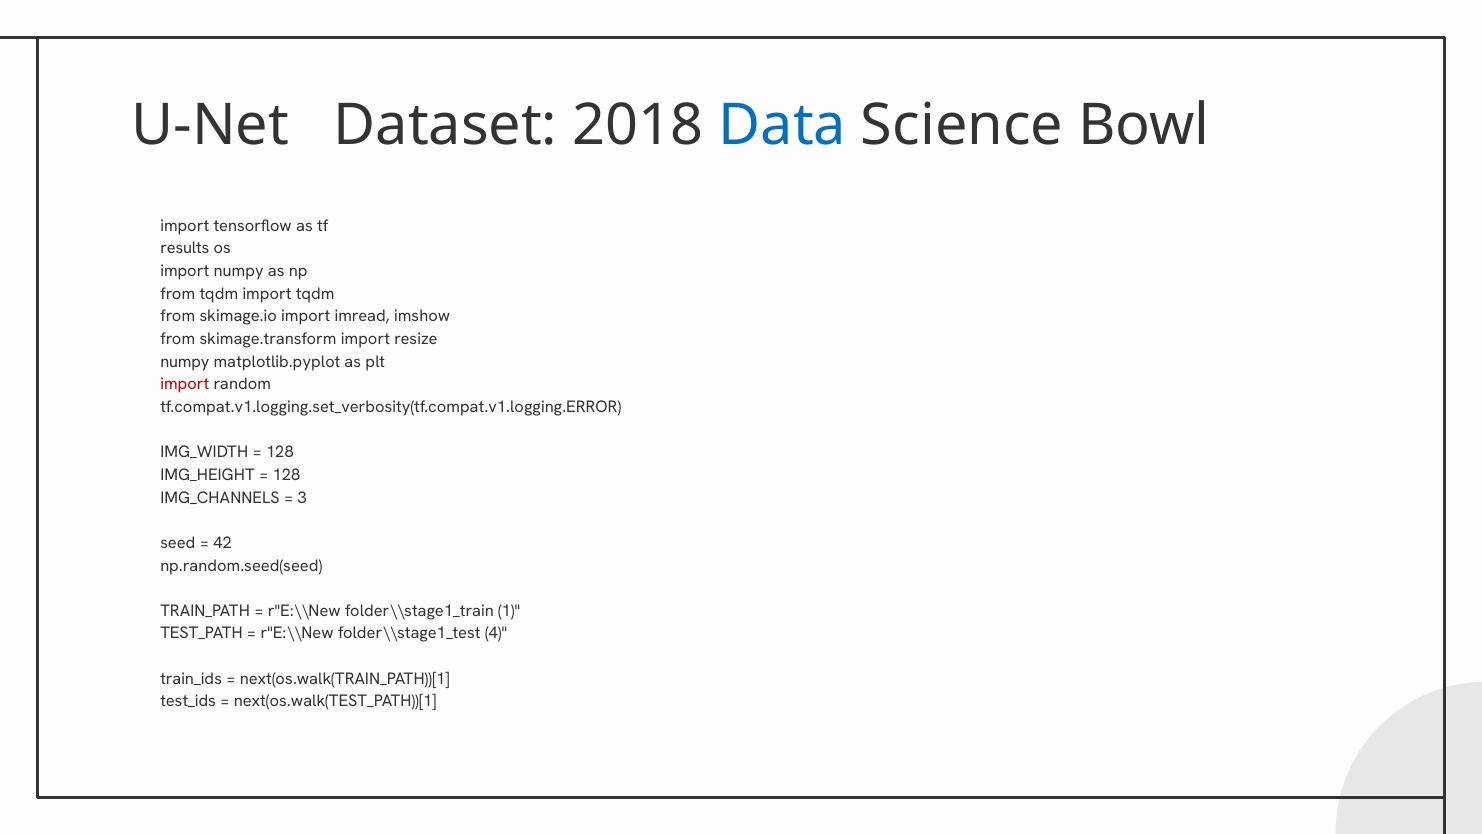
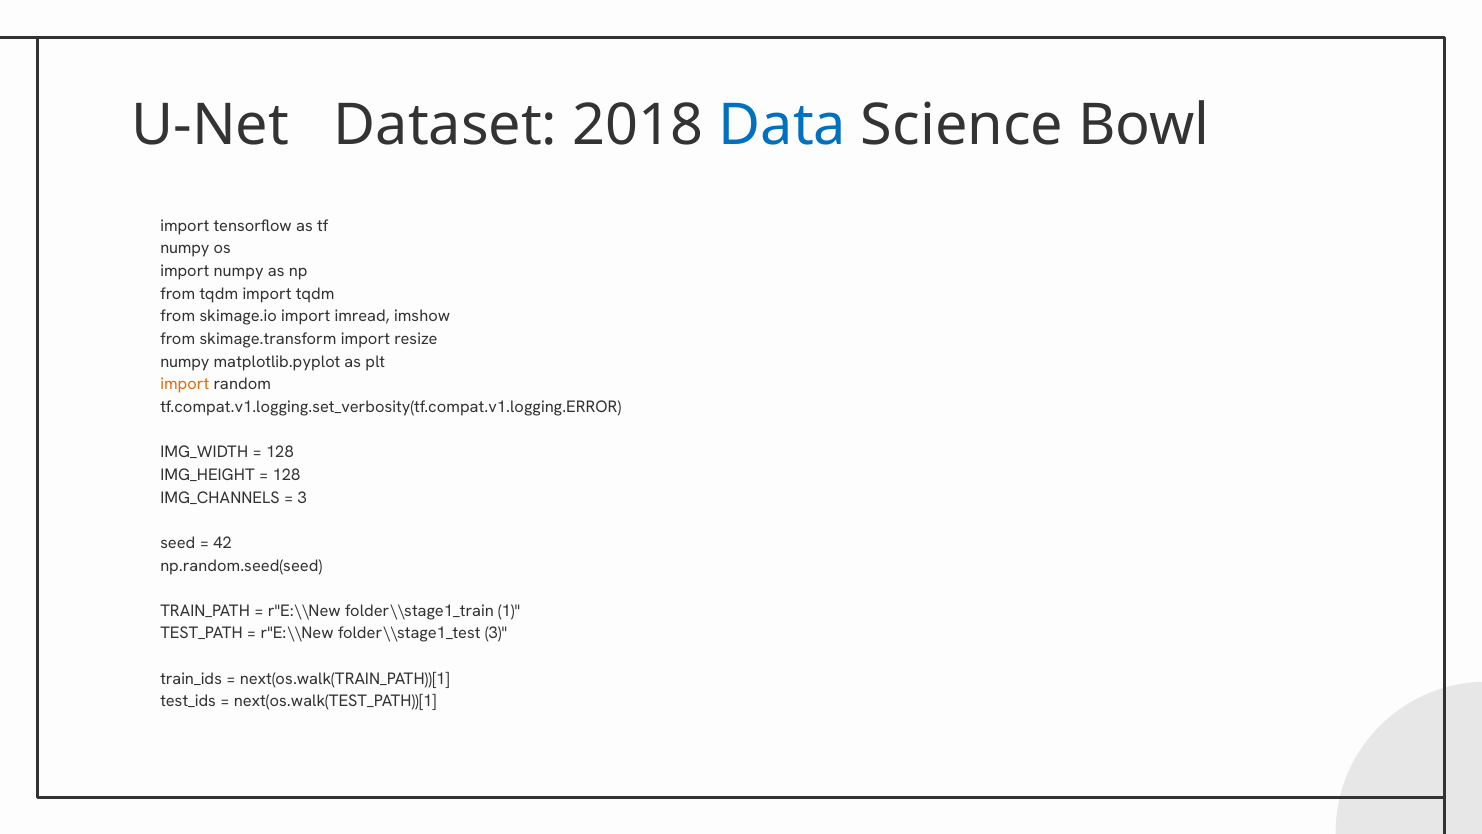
results: results -> numpy (185, 248)
import colour: red -> orange (185, 384)
folder\\stage1_test 4: 4 -> 3 (496, 633)
